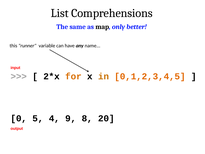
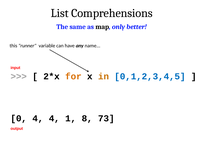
0,1,2,3,4,5 colour: orange -> blue (150, 76)
0 5: 5 -> 4 (38, 118)
9: 9 -> 1 (71, 118)
20: 20 -> 73 (106, 118)
